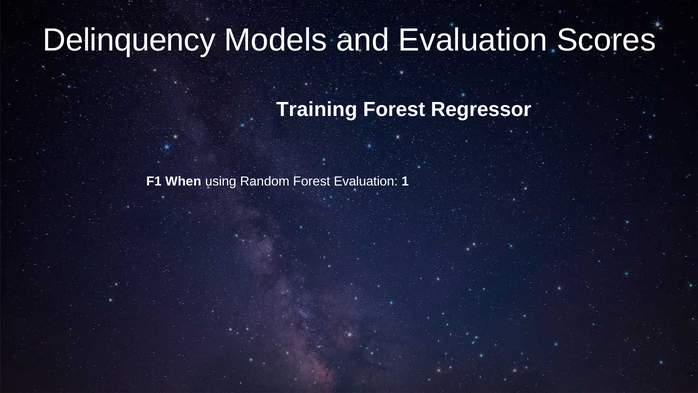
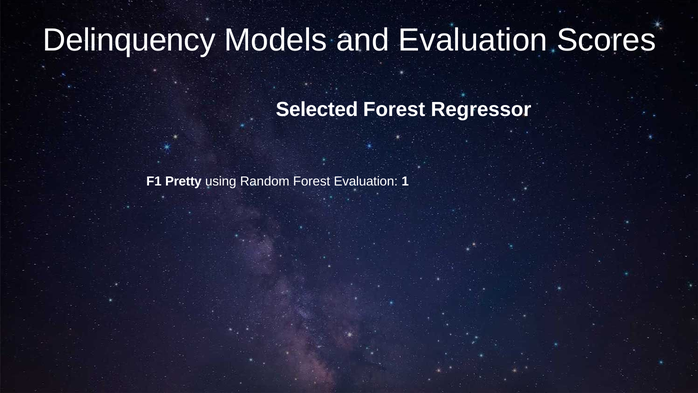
Training: Training -> Selected (317, 110)
When: When -> Pretty (183, 181)
